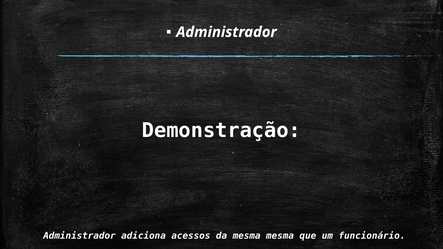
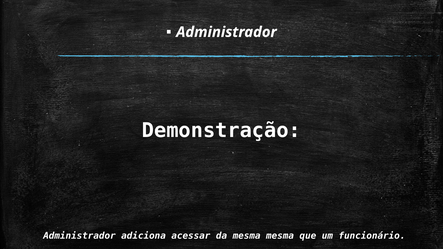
acessos: acessos -> acessar (191, 236)
